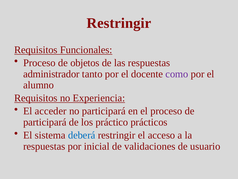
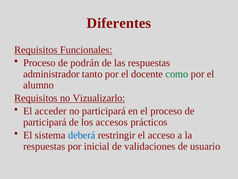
Restringir: Restringir -> Diferentes (119, 23)
objetos: objetos -> podrán (85, 63)
como colour: purple -> green (177, 74)
Experiencia: Experiencia -> Vizualizarlo (99, 98)
práctico: práctico -> accesos (112, 122)
